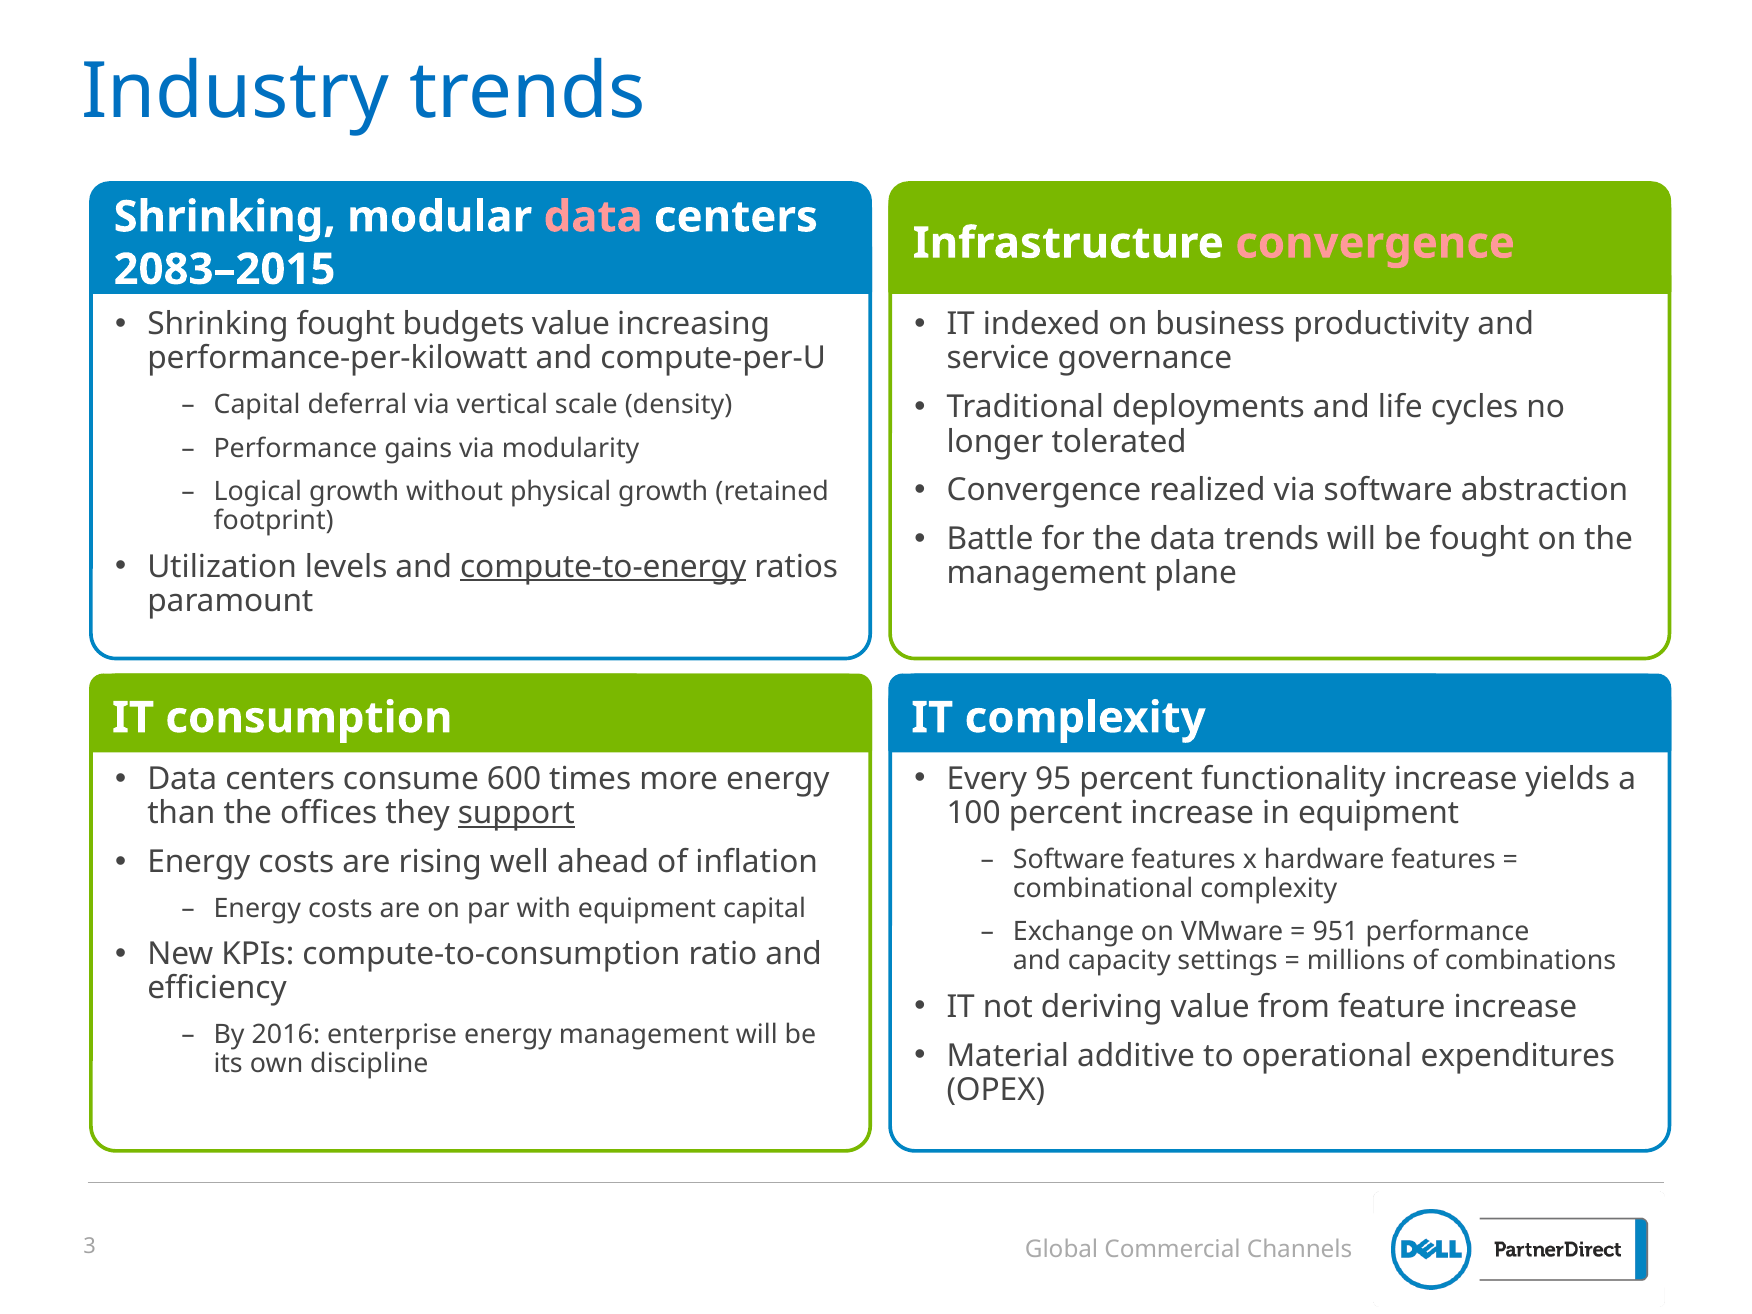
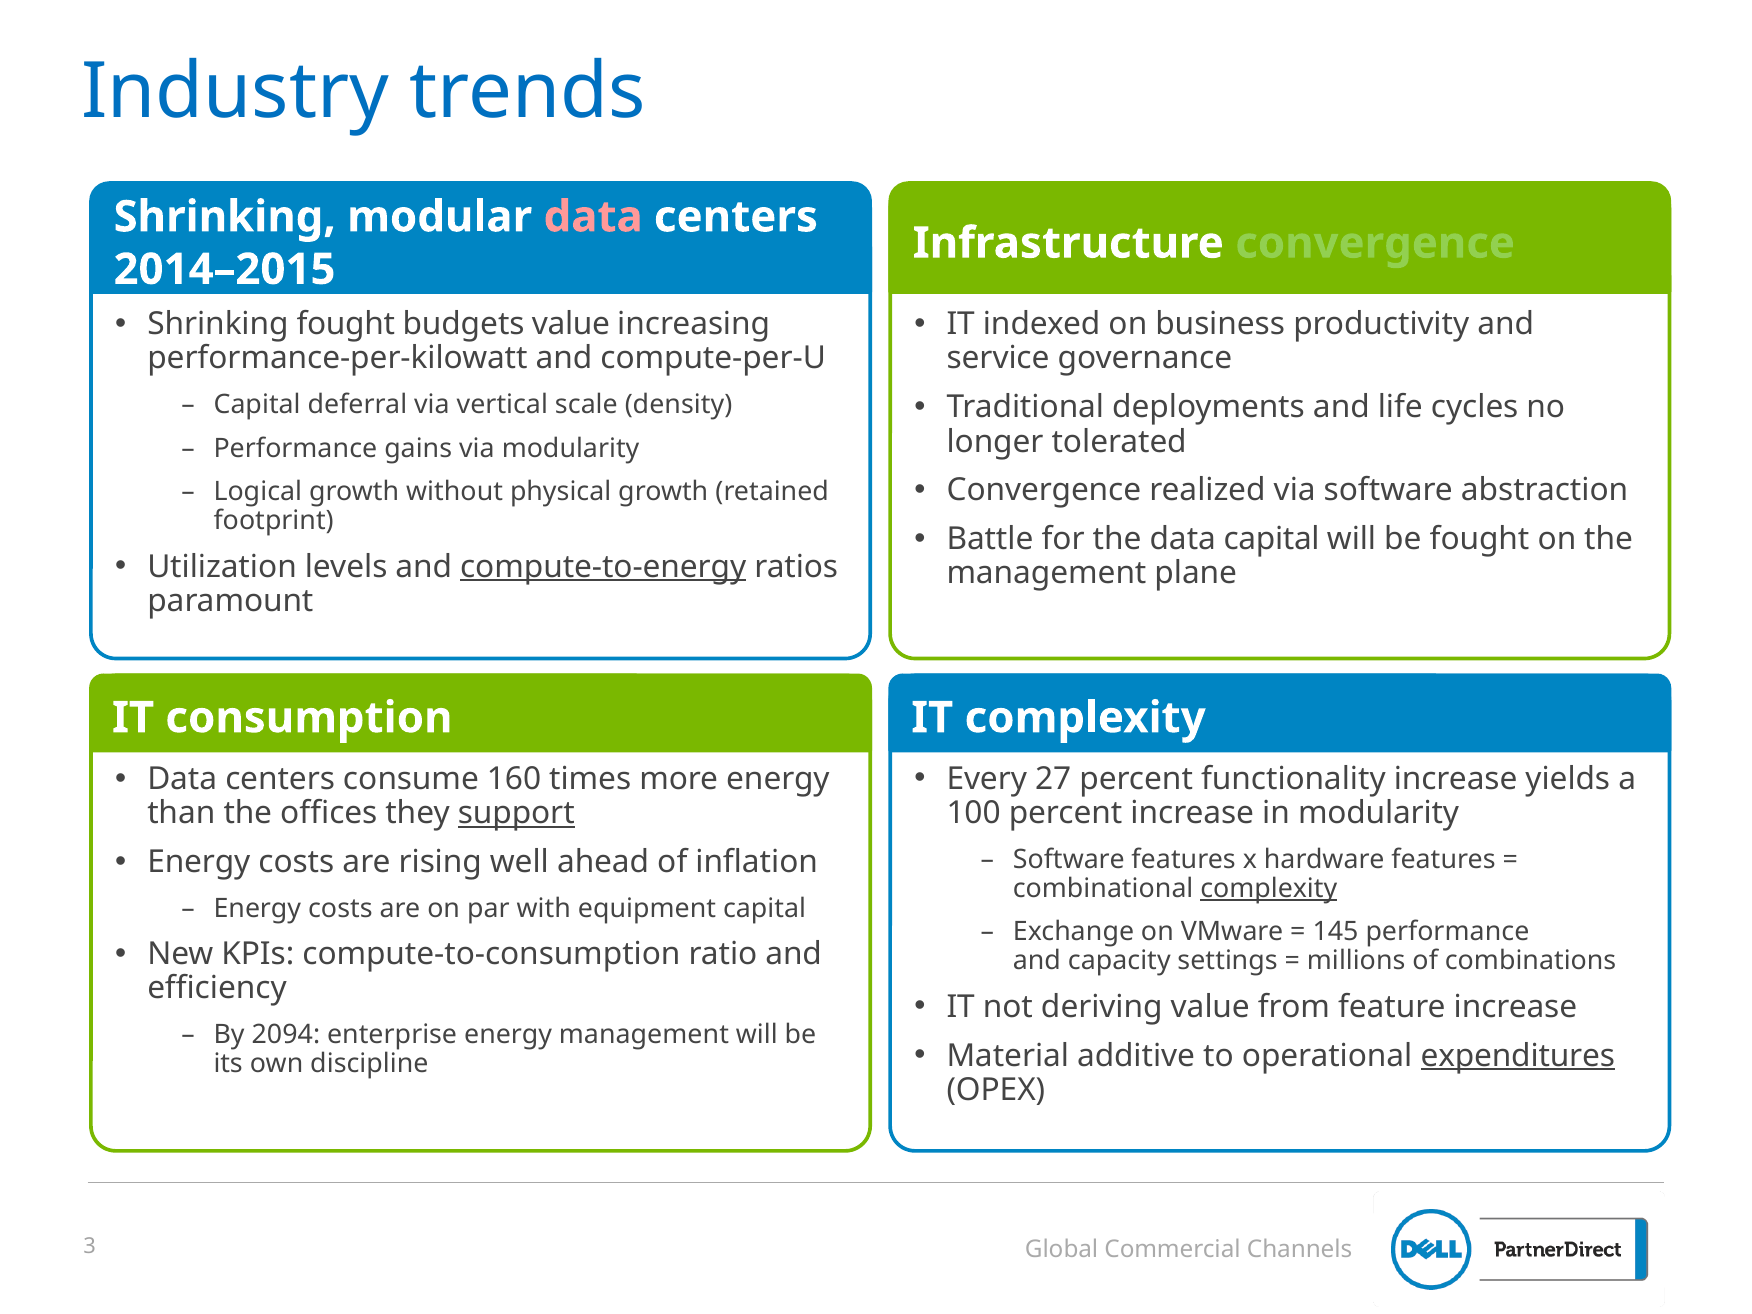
convergence colour: pink -> light green (1375, 243)
2083–2015: 2083–2015 -> 2014–2015 (225, 270)
data trends: trends -> capital (1272, 539)
600: 600 -> 160 (514, 779)
95: 95 -> 27 (1053, 779)
in equipment: equipment -> modularity (1379, 813)
complexity underline: none -> present (1269, 888)
951: 951 -> 145 (1335, 932)
2016: 2016 -> 2094 (286, 1035)
expenditures underline: none -> present (1518, 1056)
